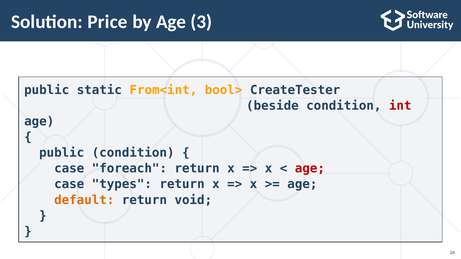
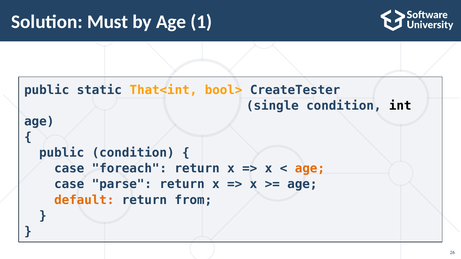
Price: Price -> Must (108, 22)
3: 3 -> 1 (201, 22)
From<int: From<int -> That<int (163, 90)
beside: beside -> single (272, 106)
int colour: red -> black (400, 106)
age colour: red -> orange (310, 169)
types: types -> parse (122, 184)
void: void -> from (193, 200)
